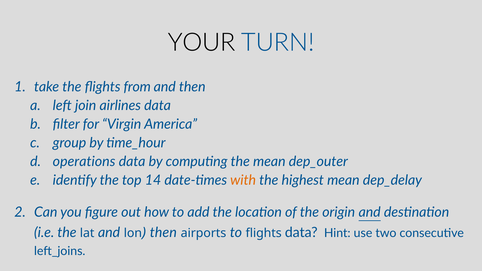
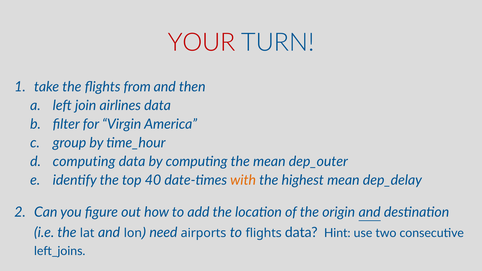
YOUR colour: black -> red (202, 43)
operations: operations -> computing (84, 162)
14: 14 -> 40 (153, 180)
then: then -> need (163, 233)
